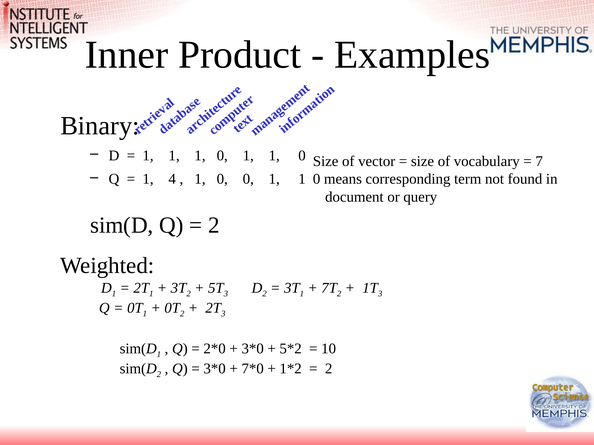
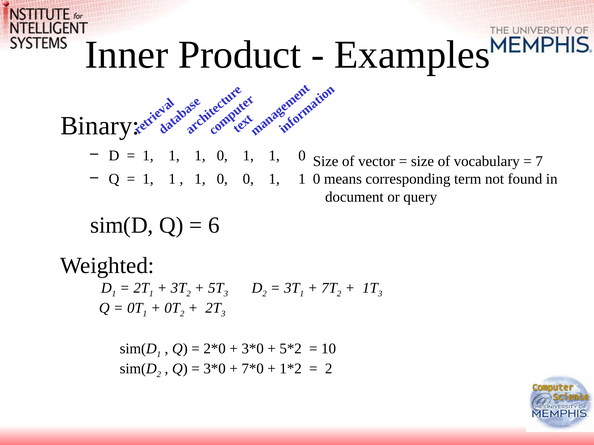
4: 4 -> 1 (172, 179)
2: 2 -> 6 (214, 225)
